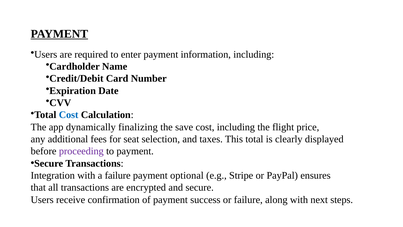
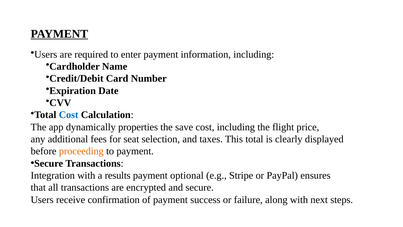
finalizing: finalizing -> properties (138, 127)
proceeding colour: purple -> orange (81, 151)
a failure: failure -> results (118, 175)
